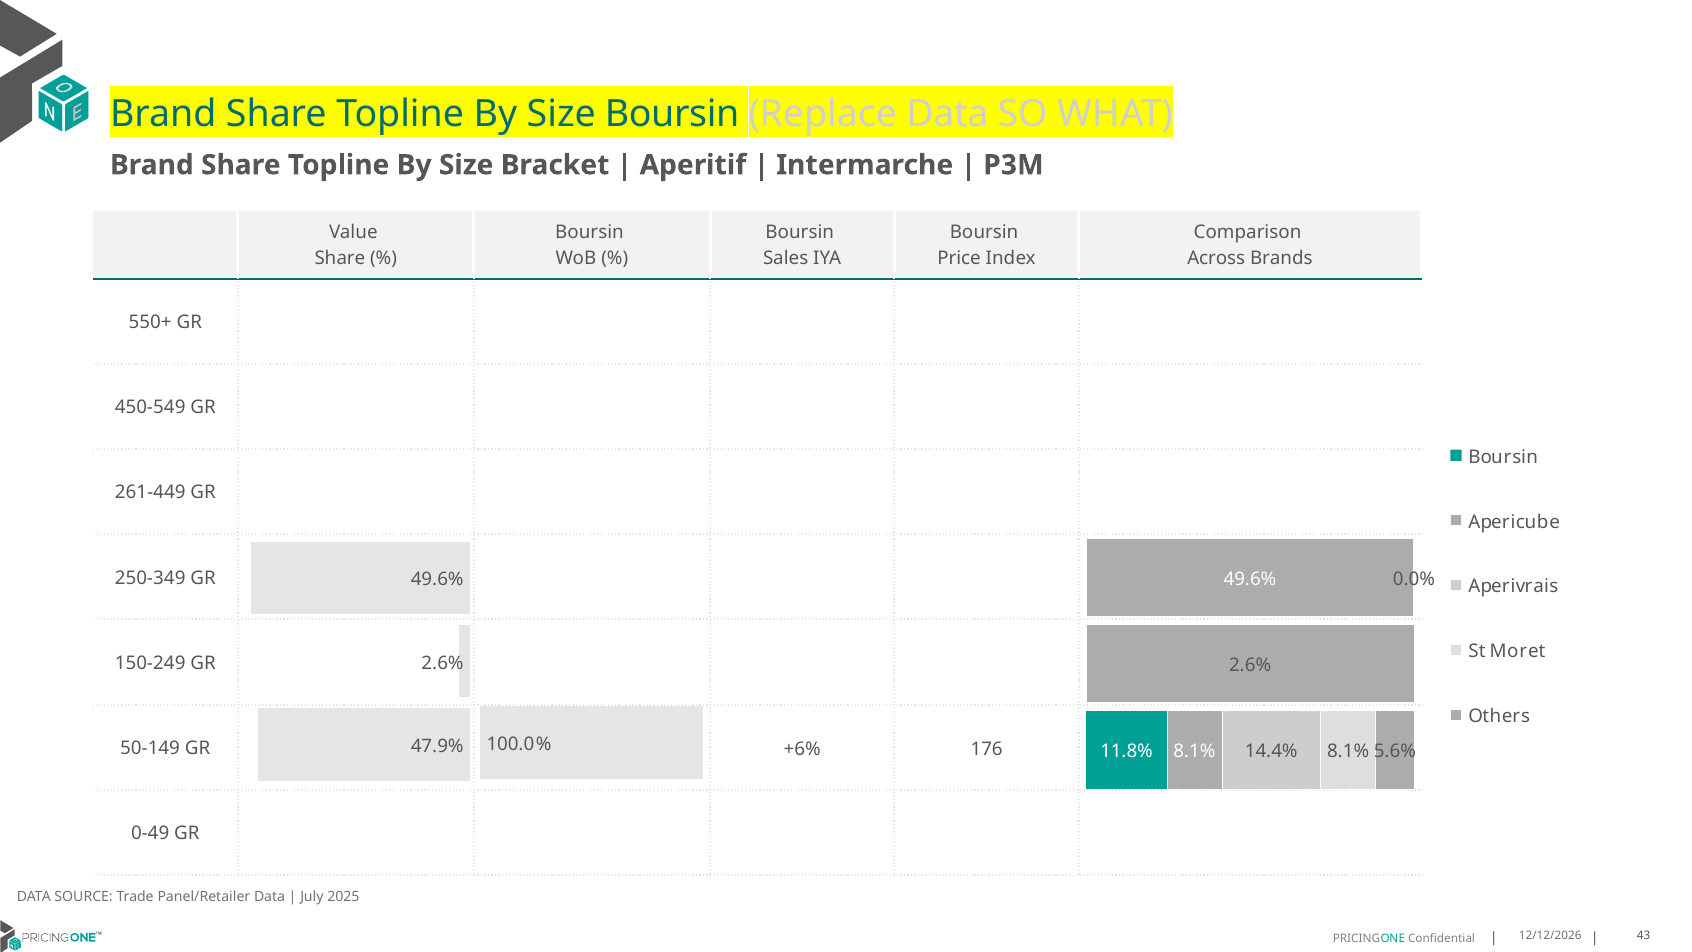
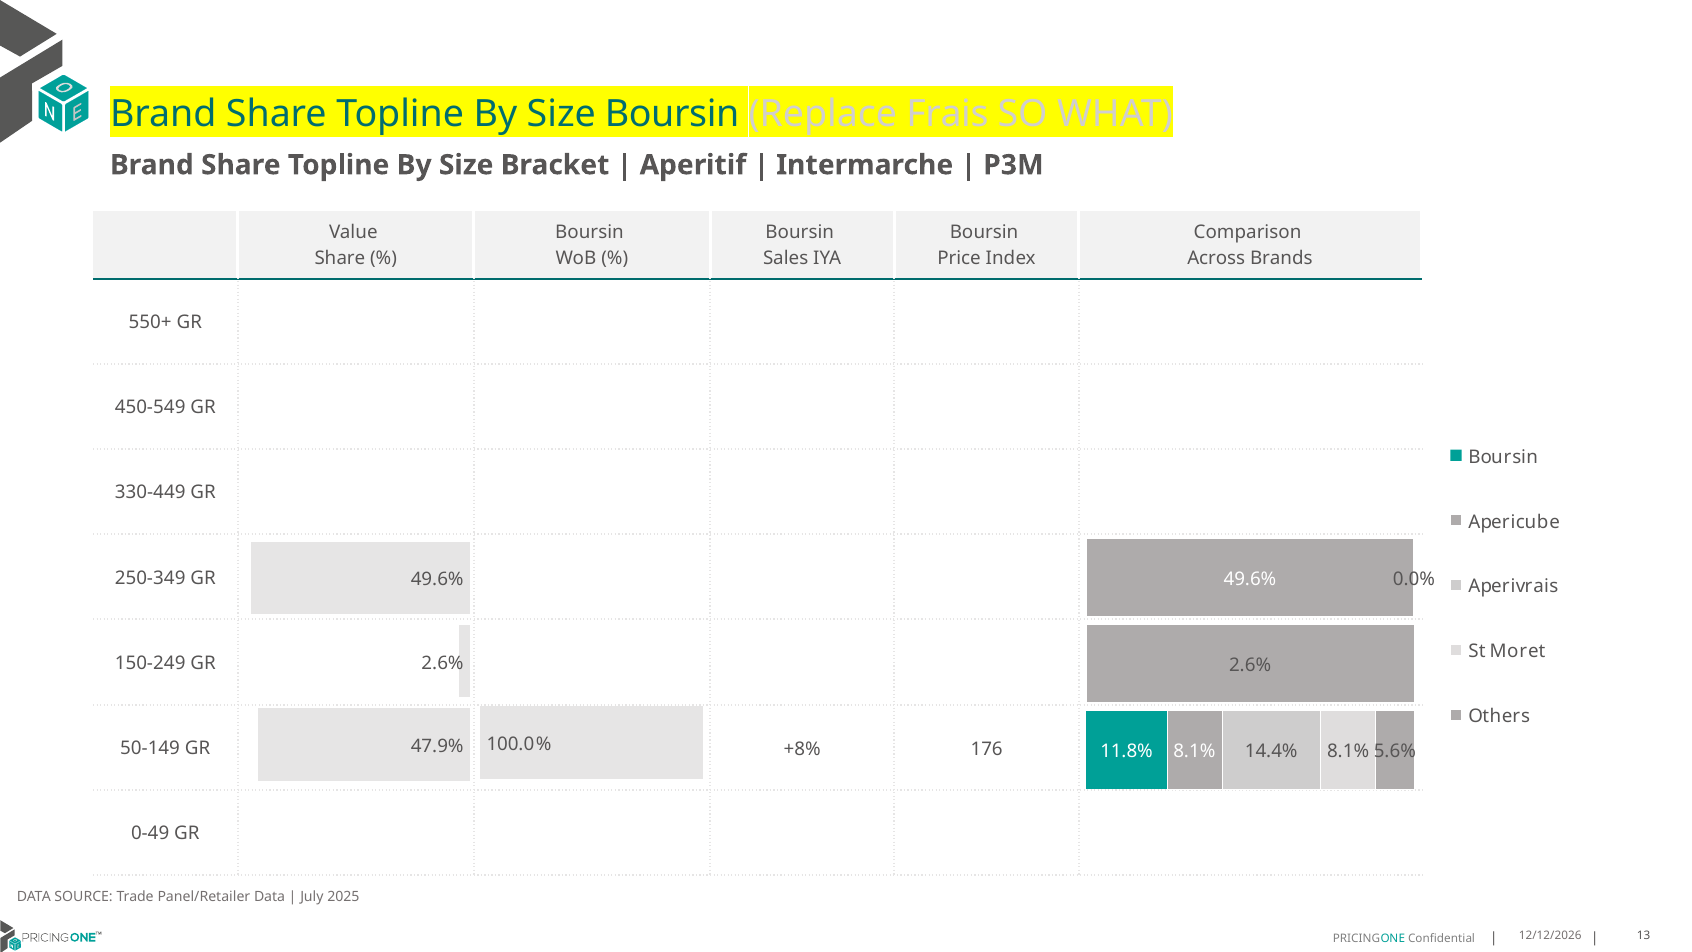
Replace Data: Data -> Frais (947, 114)
261-449: 261-449 -> 330-449 (150, 493)
+6%: +6% -> +8% (802, 749)
43: 43 -> 13 (1644, 936)
